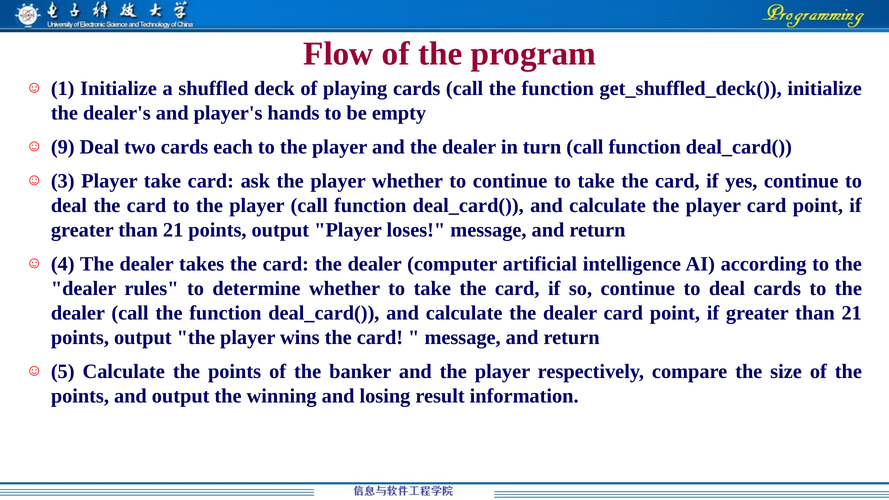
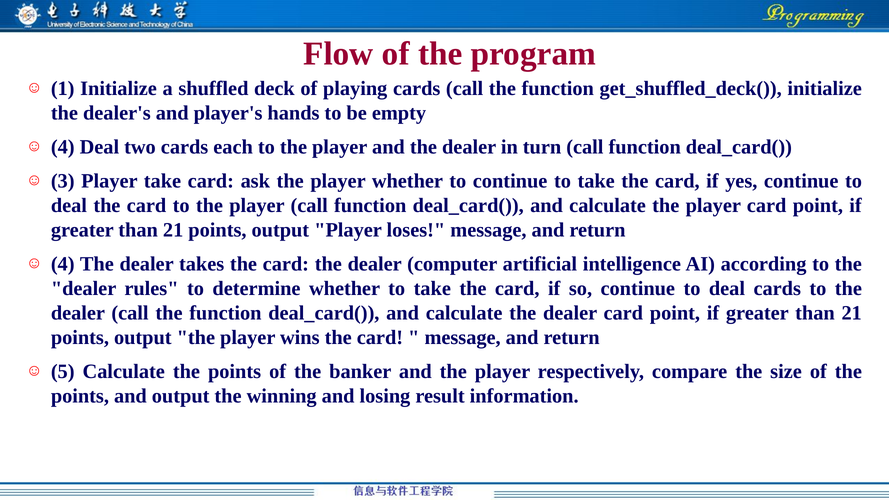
9: 9 -> 4 (63, 147)
